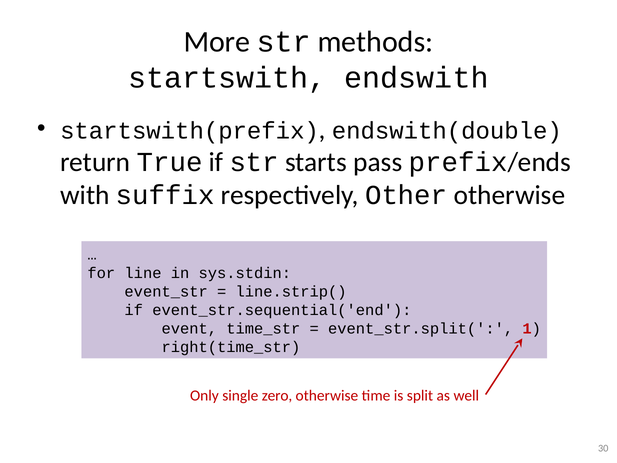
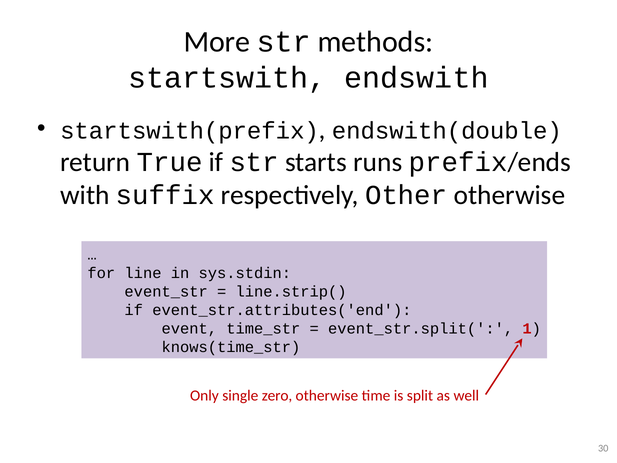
pass: pass -> runs (378, 162)
event_str.sequential('end: event_str.sequential('end -> event_str.attributes('end (282, 310)
right(time_str: right(time_str -> knows(time_str (231, 347)
